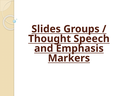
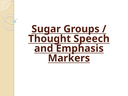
Slides: Slides -> Sugar (46, 29)
